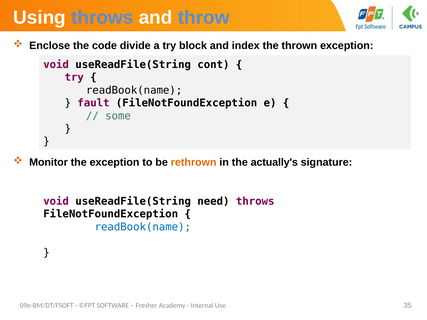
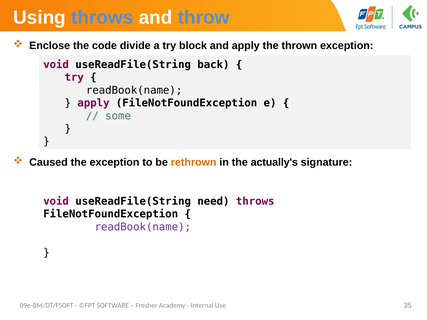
and index: index -> apply (246, 46)
cont: cont -> back (213, 65)
fault: fault -> apply (93, 103)
Monitor: Monitor -> Caused (48, 162)
readBook(name colour: blue -> purple (143, 227)
